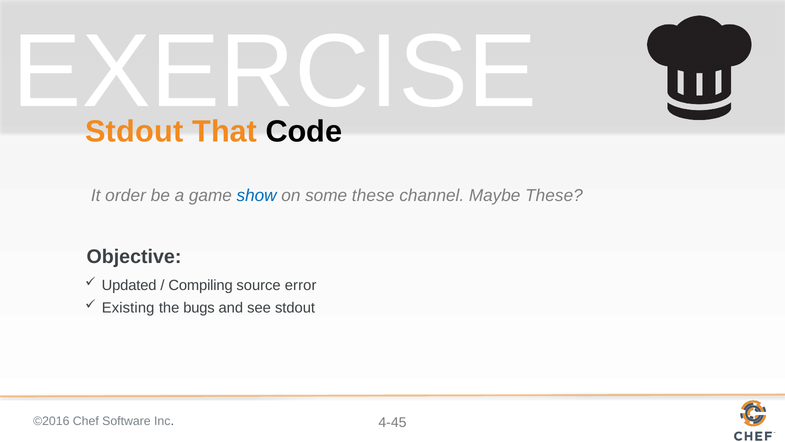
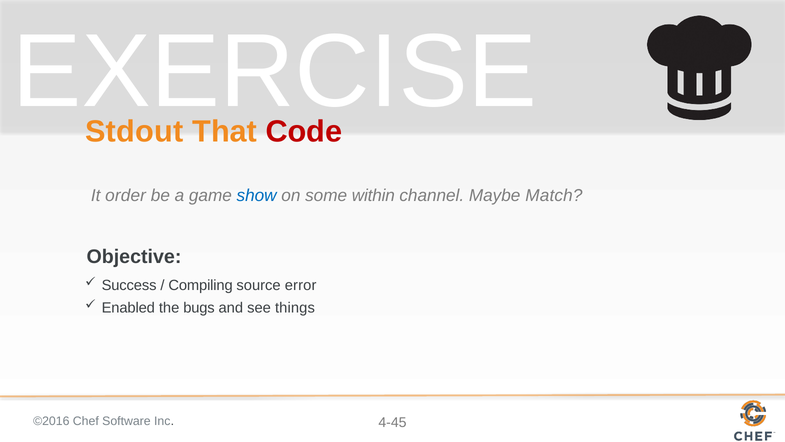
Code colour: black -> red (304, 131)
some these: these -> within (373, 196)
Maybe These: These -> Match (554, 196)
Updated: Updated -> Success (129, 285)
Existing: Existing -> Enabled (128, 307)
see stdout: stdout -> things (295, 307)
